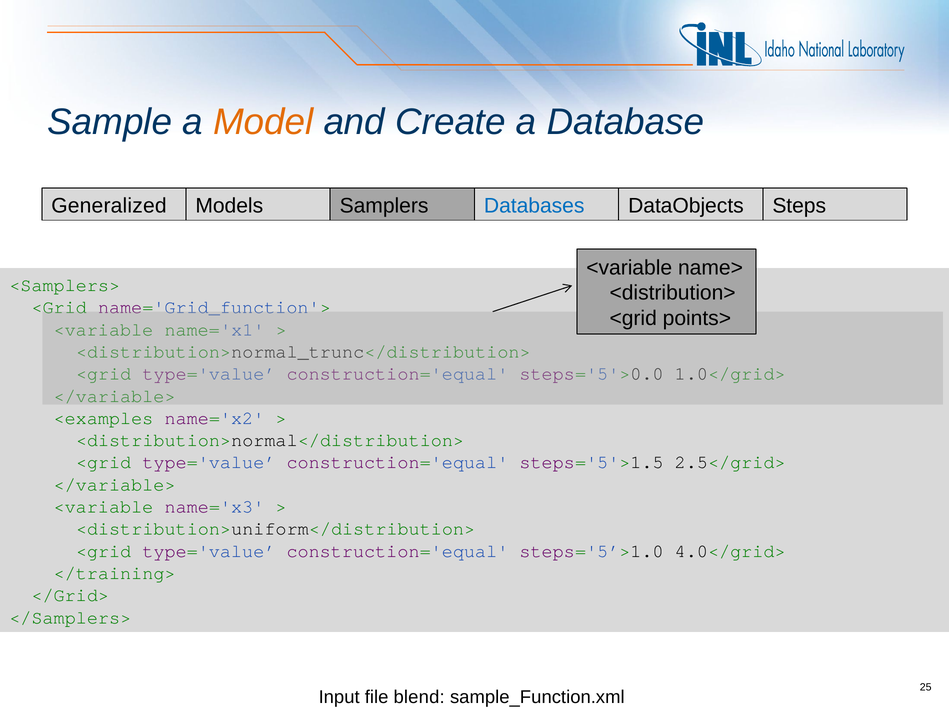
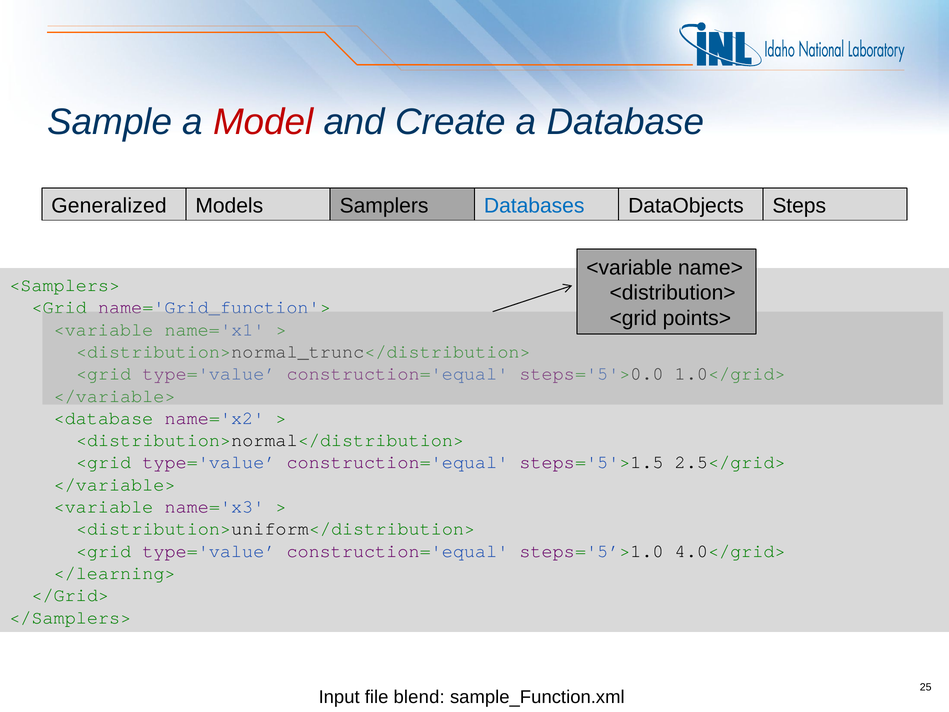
Model colour: orange -> red (263, 122)
<examples: <examples -> <database (103, 418)
</training>: </training> -> </learning> (115, 573)
